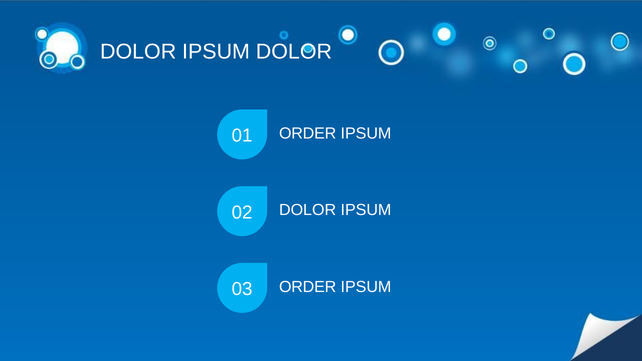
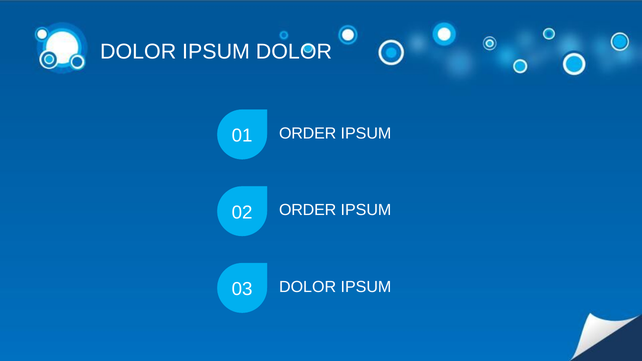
DOLOR: DOLOR -> ORDER (308, 210)
ORDER: ORDER -> DOLOR (308, 287)
